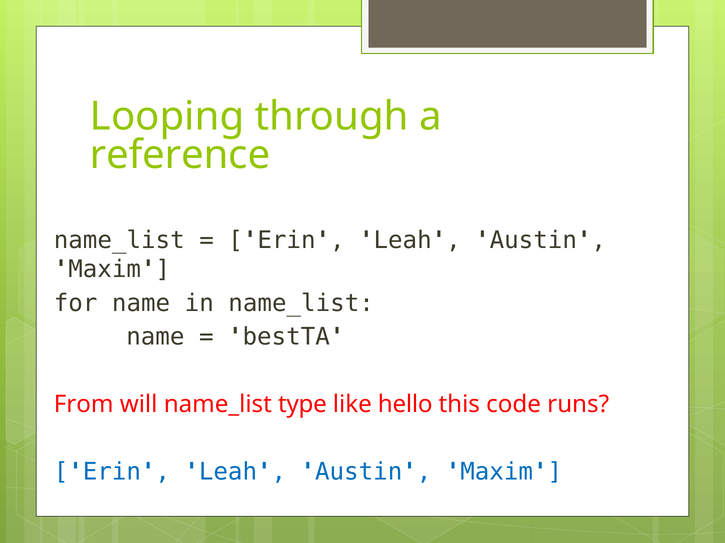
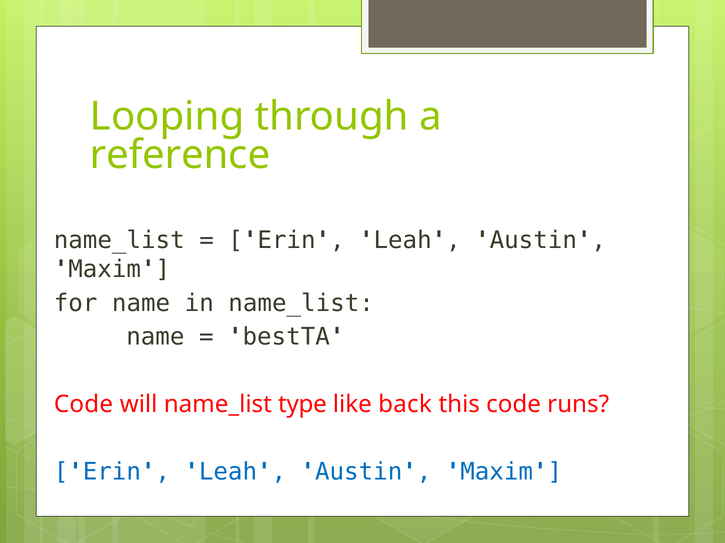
From: From -> Code (84, 405)
hello: hello -> back (405, 405)
